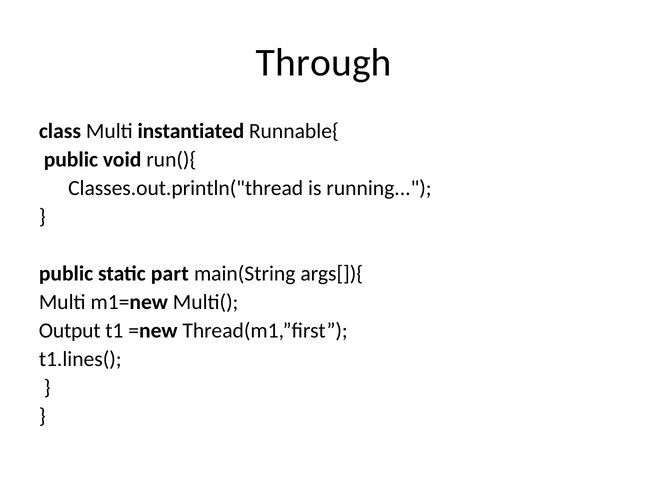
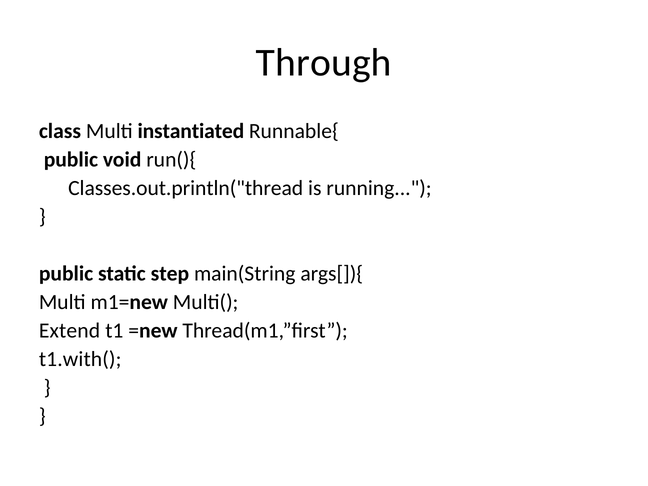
part: part -> step (170, 274)
Output: Output -> Extend (70, 331)
t1.lines(: t1.lines( -> t1.with( (80, 359)
